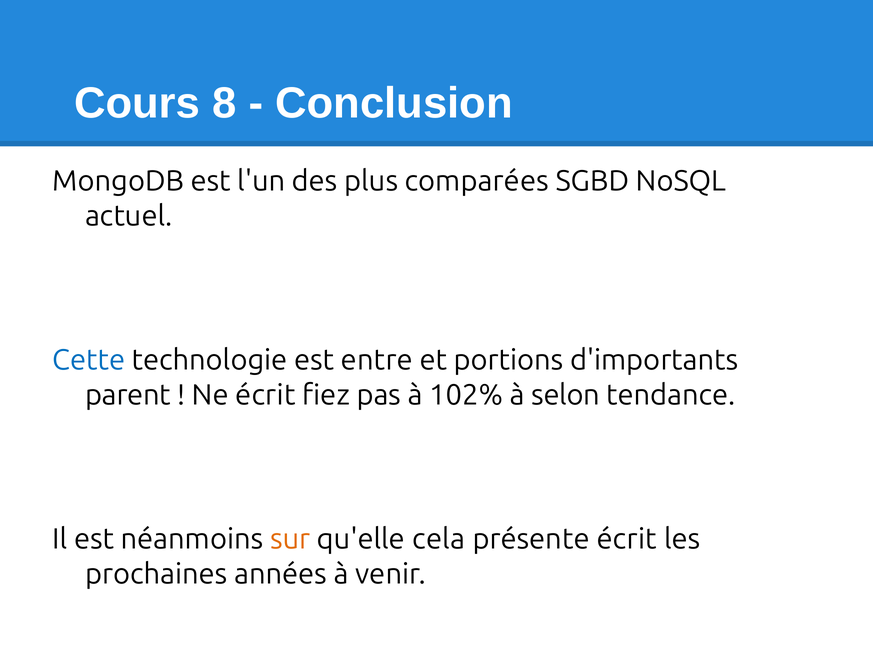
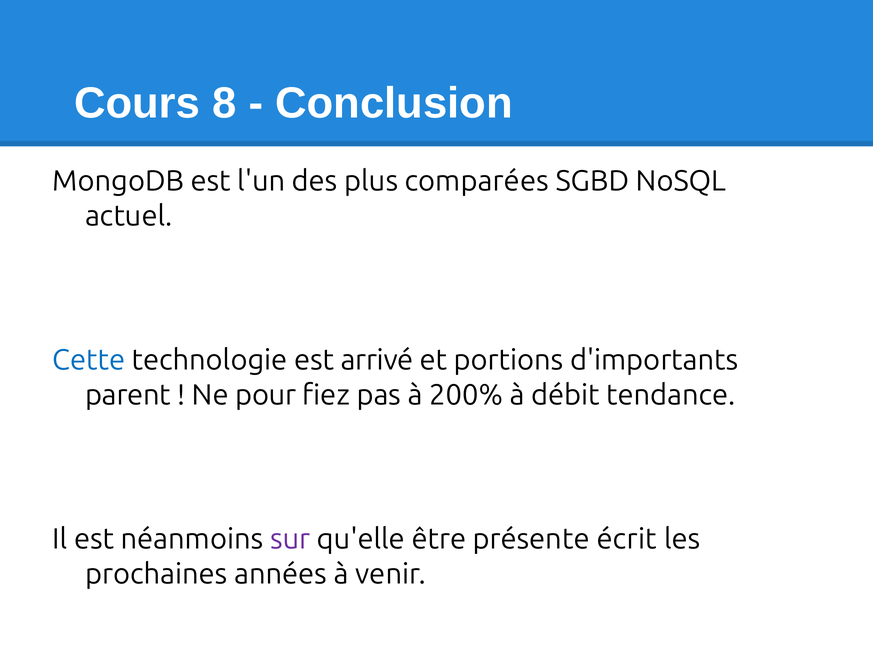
entre: entre -> arrivé (377, 360)
Ne écrit: écrit -> pour (266, 395)
102%: 102% -> 200% (466, 395)
selon: selon -> débit (566, 395)
sur colour: orange -> purple (290, 539)
cela: cela -> être (439, 539)
